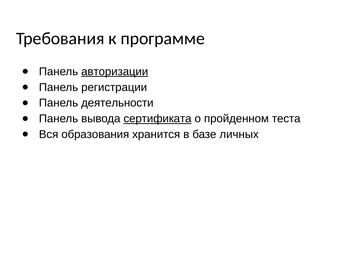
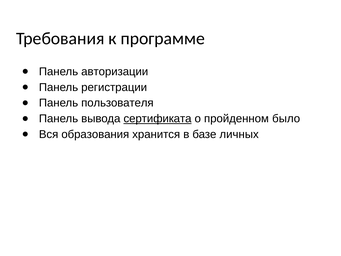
авторизации underline: present -> none (115, 72)
деятельности: деятельности -> пользователя (117, 103)
теста: теста -> было (286, 119)
